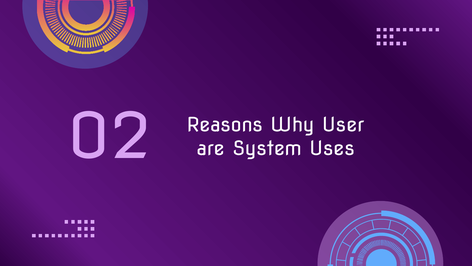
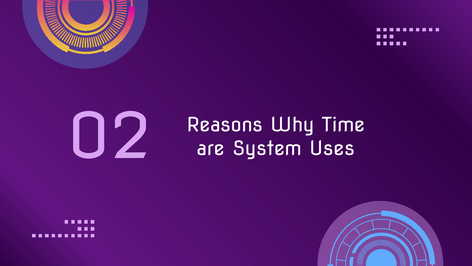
User: User -> Time (344, 125)
